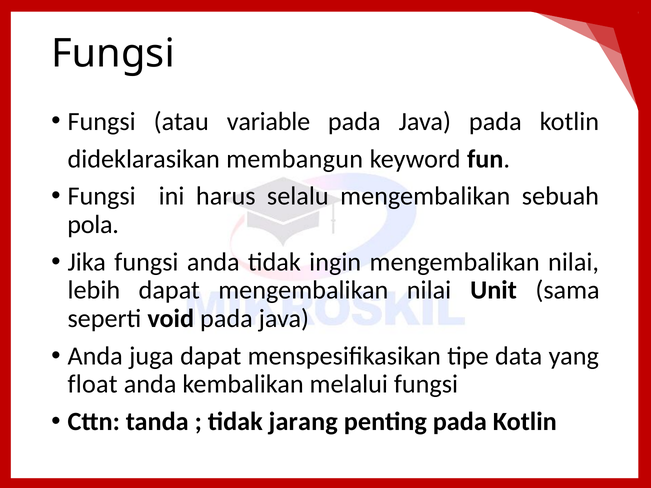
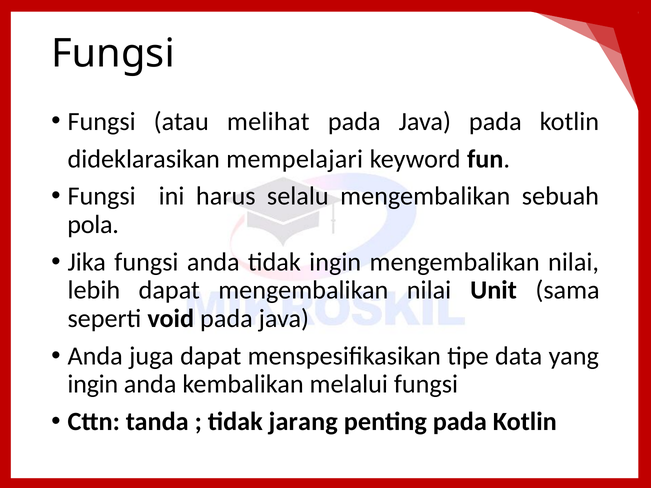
variable: variable -> melihat (268, 122)
membangun: membangun -> mempelajari (295, 159)
float: float -> ingin (93, 384)
